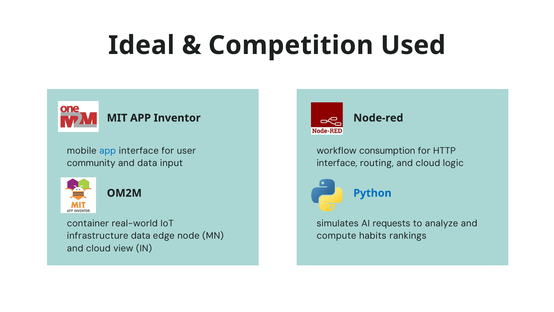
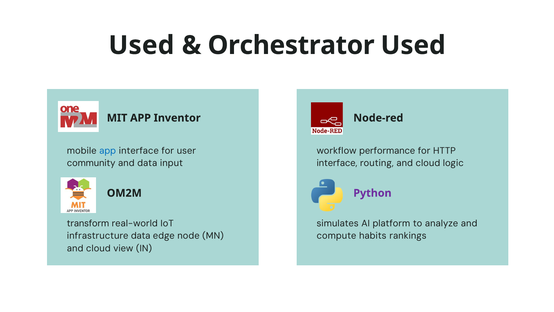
Ideal: Ideal -> Used (141, 45)
Competition: Competition -> Orchestrator (291, 45)
consumption: consumption -> performance (387, 151)
Python colour: blue -> purple (372, 193)
container: container -> transform (88, 223)
requests: requests -> platform (391, 223)
